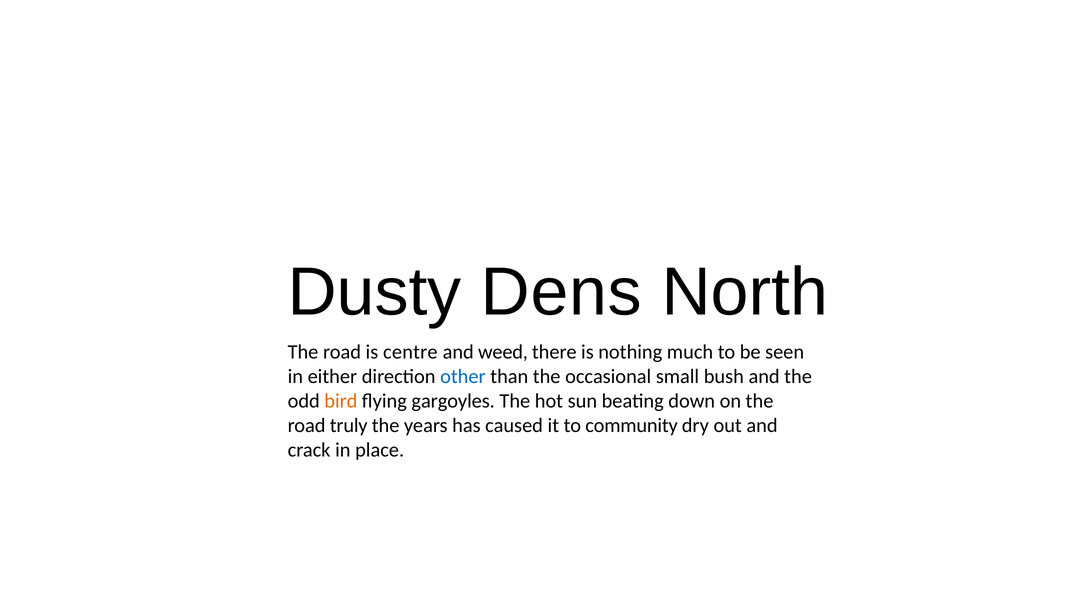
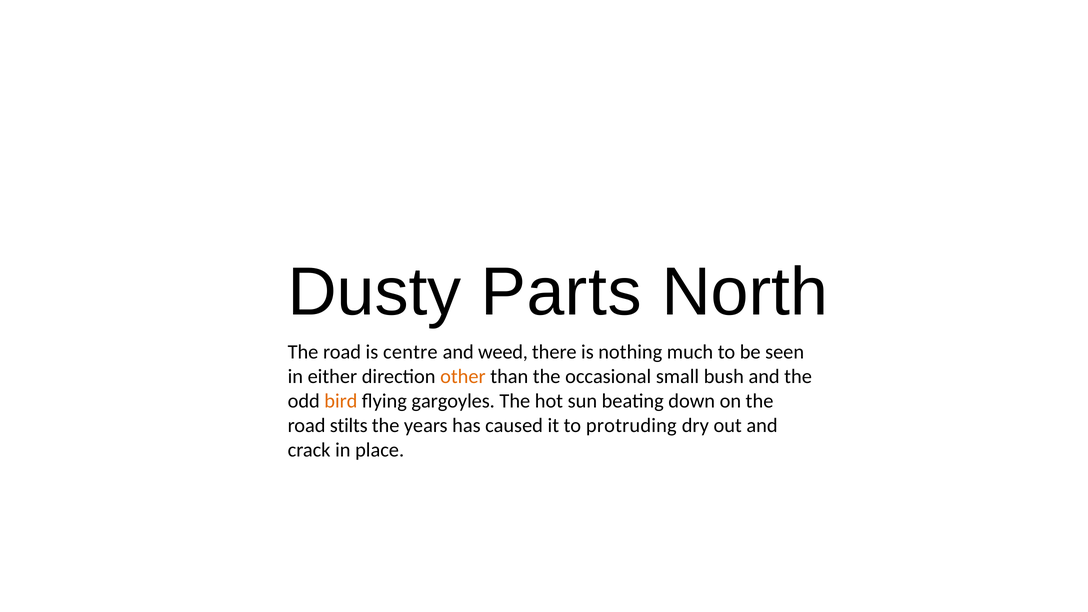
Dens: Dens -> Parts (561, 292)
other colour: blue -> orange (463, 376)
truly: truly -> stilts (349, 425)
community: community -> protruding (631, 425)
